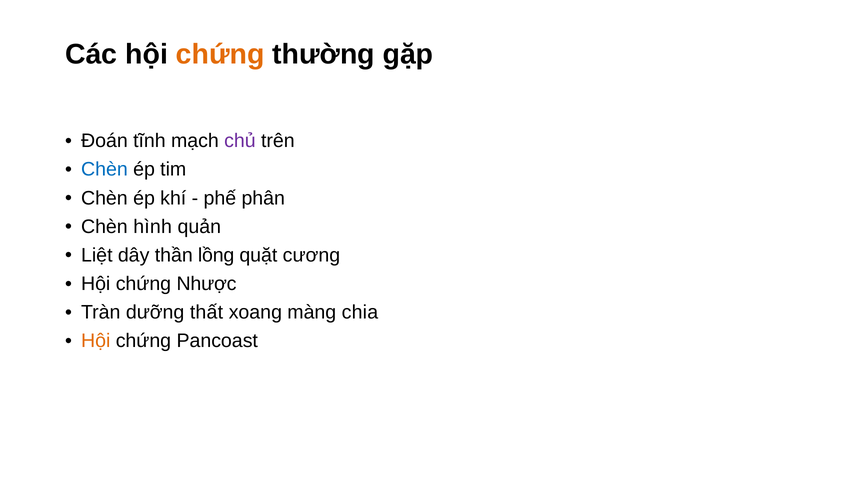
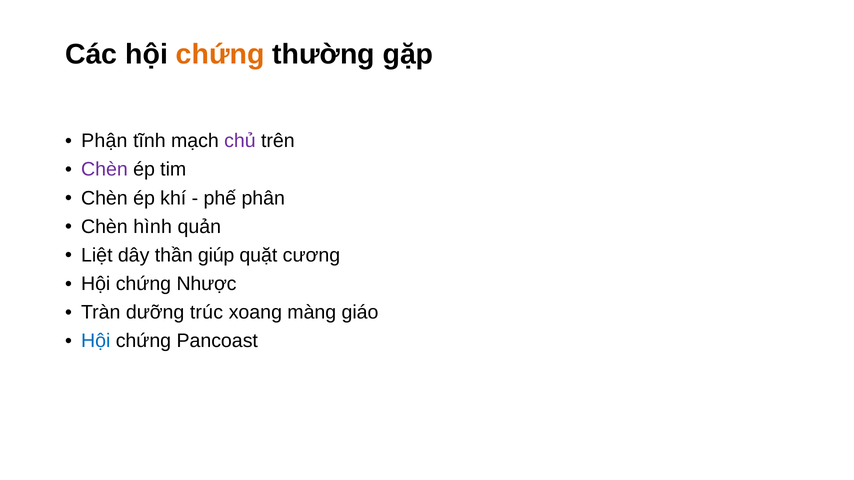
Đoán: Đoán -> Phận (104, 141)
Chèn colour: blue -> purple (104, 170)
lồng: lồng -> giúp (216, 255)
thất: thất -> trúc (206, 313)
chia: chia -> giáo (360, 313)
Hội colour: orange -> blue (96, 341)
